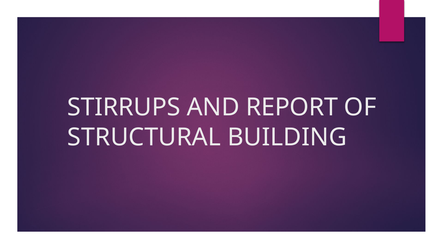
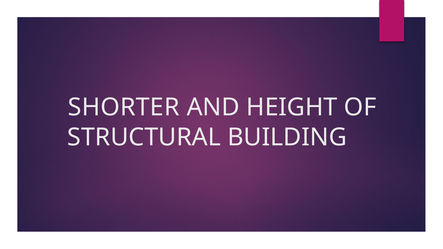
STIRRUPS: STIRRUPS -> SHORTER (124, 107)
REPORT: REPORT -> HEIGHT (292, 107)
